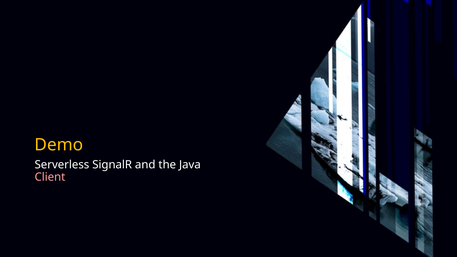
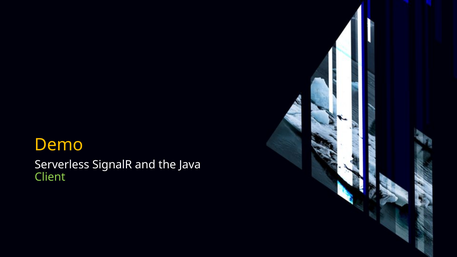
Client colour: pink -> light green (50, 177)
